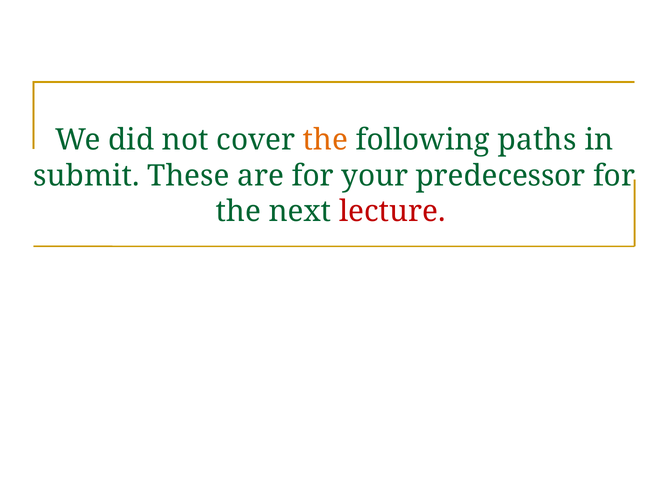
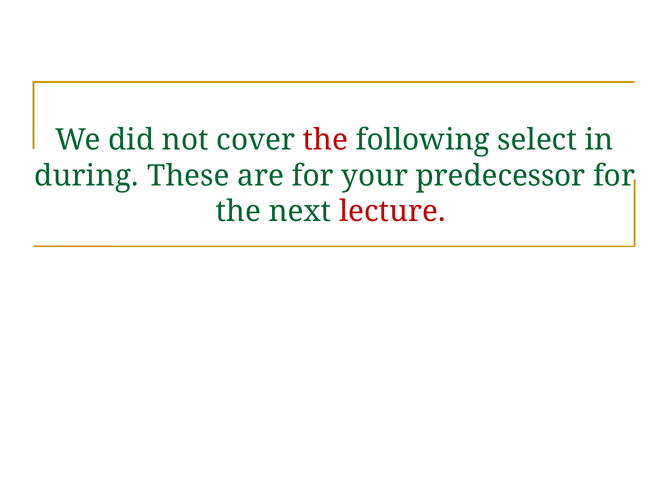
the colour: orange -> red (326, 140)
paths: paths -> select (537, 140)
submit: submit -> during (86, 176)
